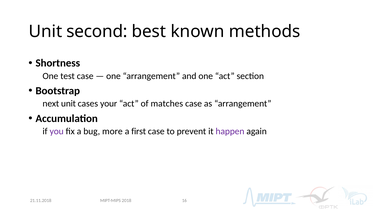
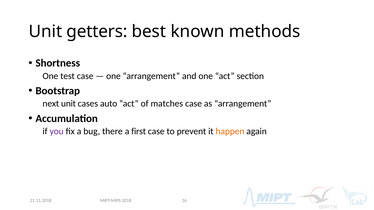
second: second -> getters (97, 31)
your: your -> auto (109, 104)
more: more -> there (112, 132)
happen colour: purple -> orange (230, 132)
